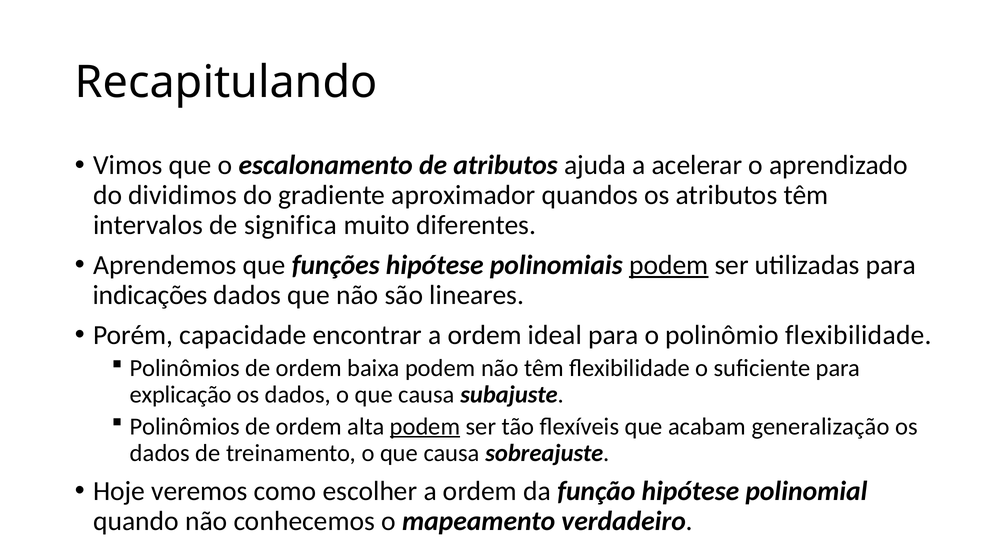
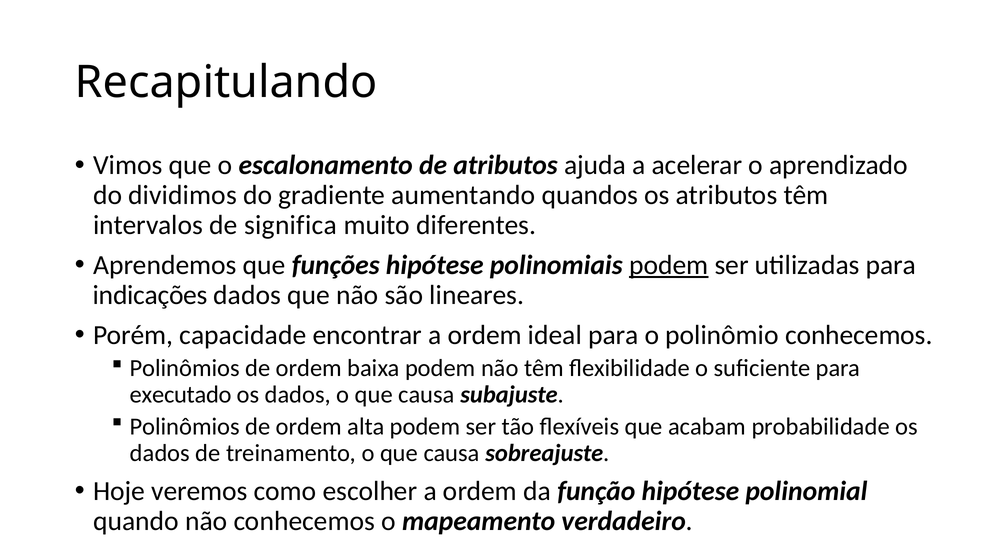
aproximador: aproximador -> aumentando (463, 195)
polinômio flexibilidade: flexibilidade -> conhecemos (859, 335)
explicação: explicação -> executado (181, 395)
podem underline: present -> none (425, 426)
generalização: generalização -> probabilidade (821, 426)
